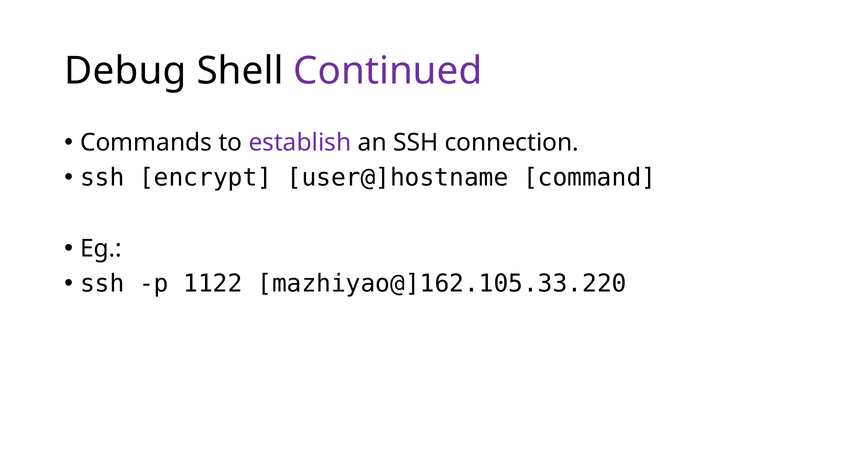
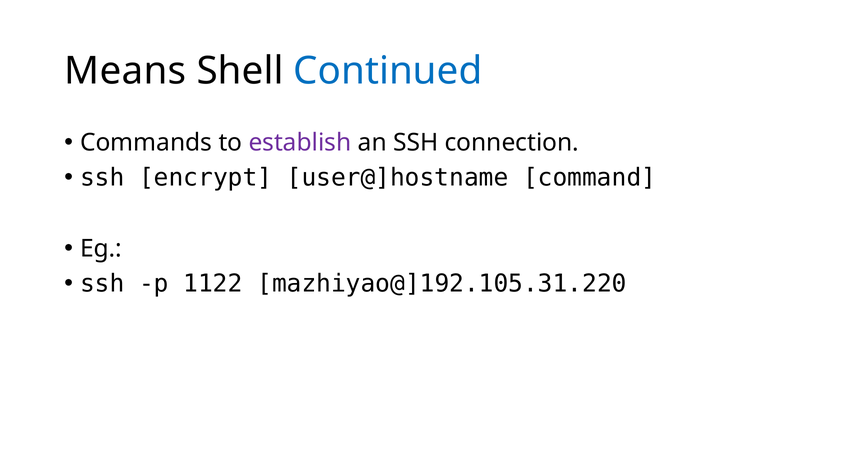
Debug: Debug -> Means (125, 71)
Continued colour: purple -> blue (388, 71)
mazhiyao@]162.105.33.220: mazhiyao@]162.105.33.220 -> mazhiyao@]192.105.31.220 (442, 284)
